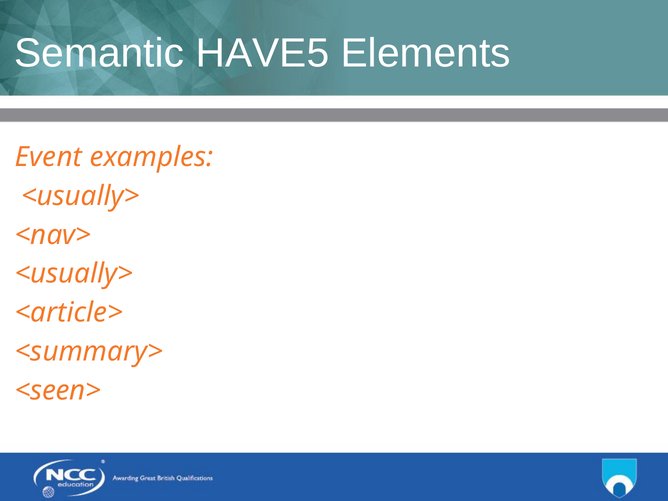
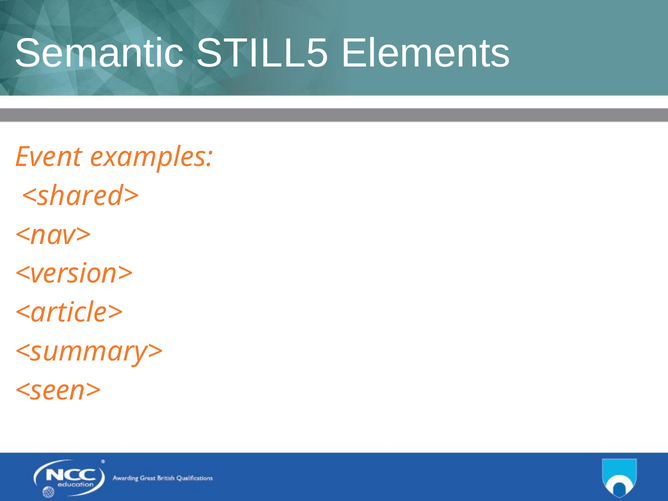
HAVE5: HAVE5 -> STILL5 (262, 53)
<usually>: <usually> -> <shared> (80, 196)
<usually>: <usually> -> <version> (74, 274)
